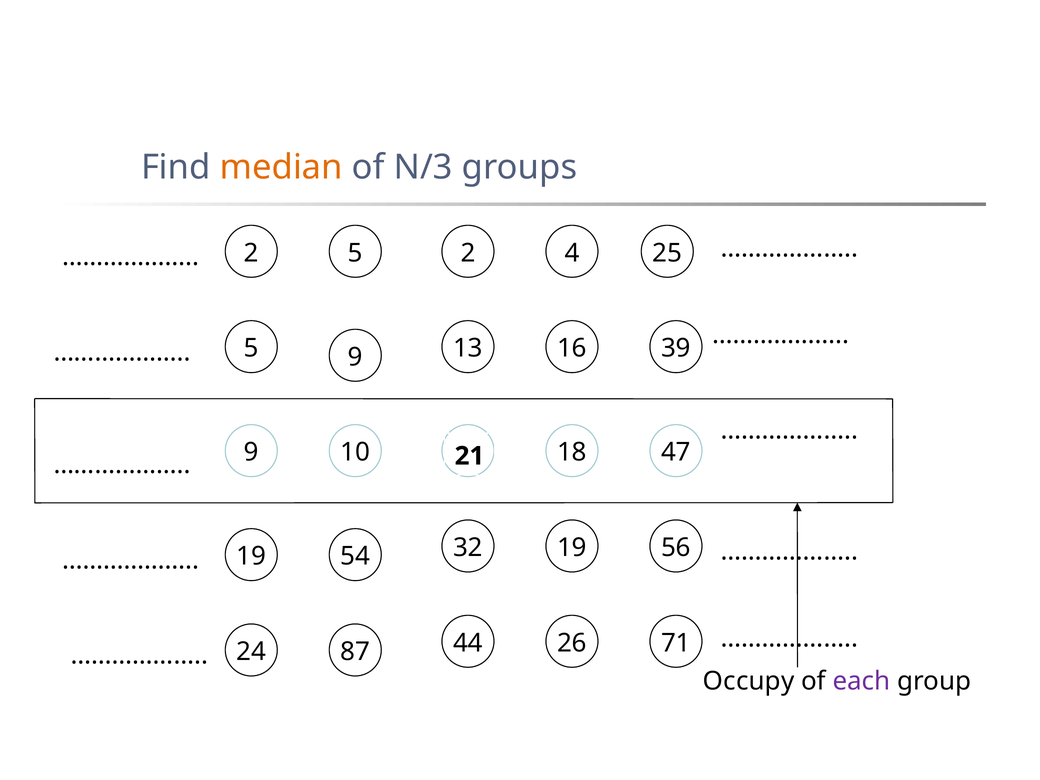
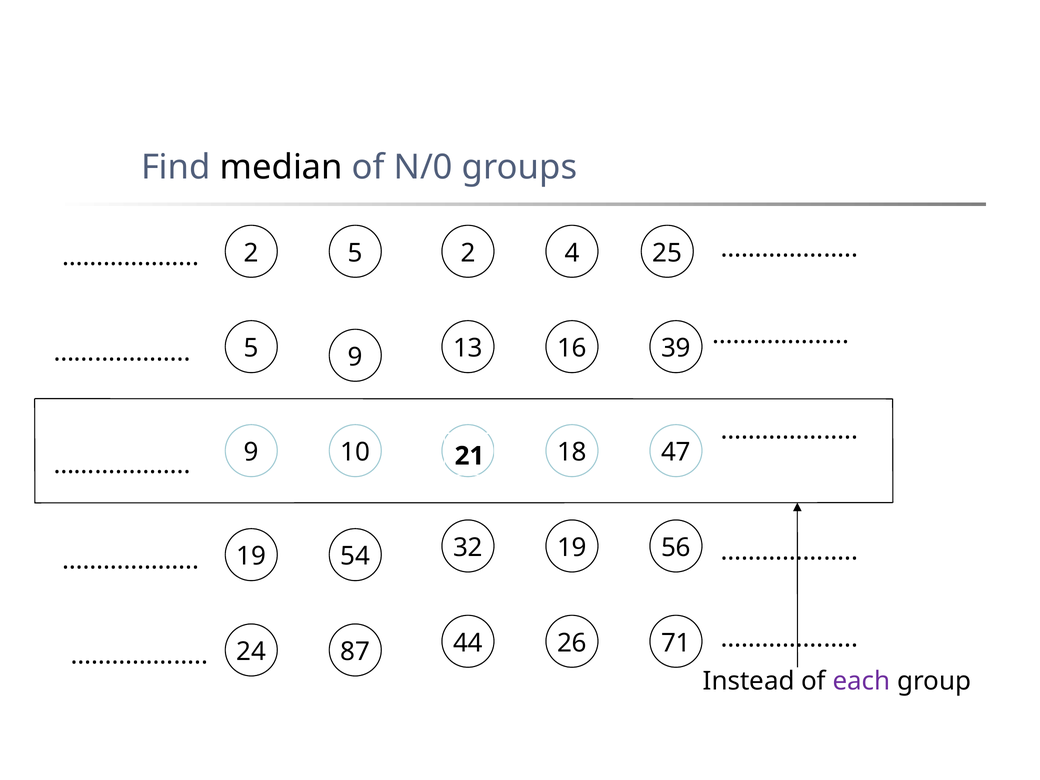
median colour: orange -> black (281, 167)
N/3: N/3 -> N/0 (423, 167)
Occupy: Occupy -> Instead (749, 681)
